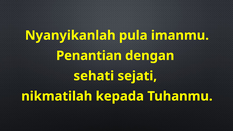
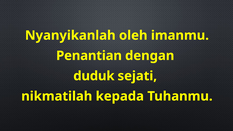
pula: pula -> oleh (133, 35)
sehati: sehati -> duduk (94, 76)
